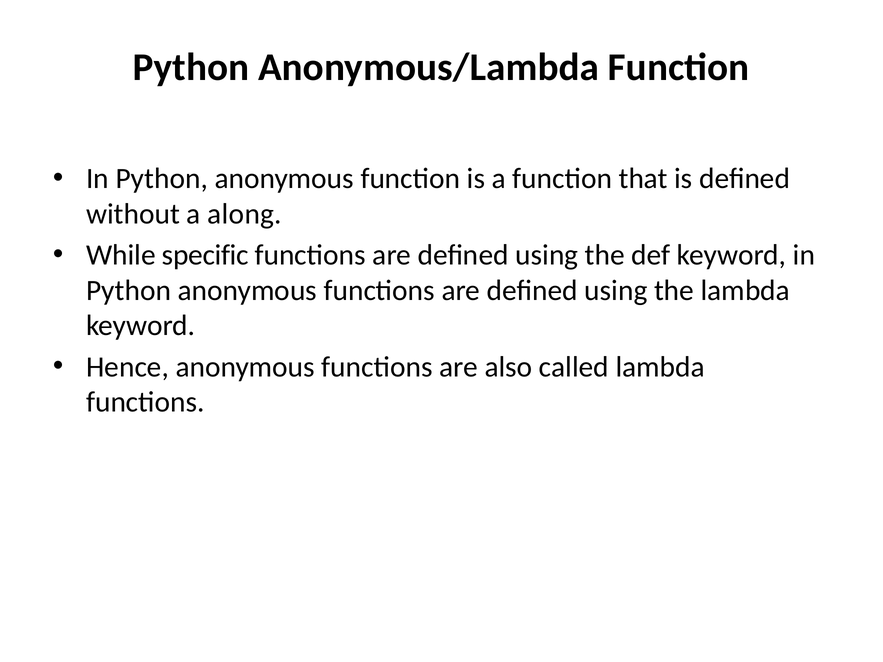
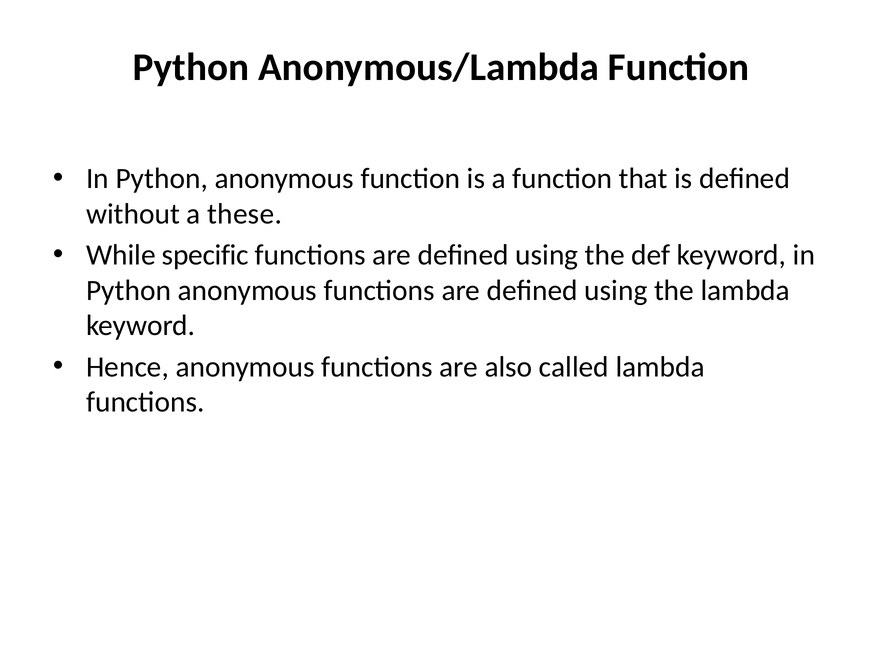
along: along -> these (245, 214)
